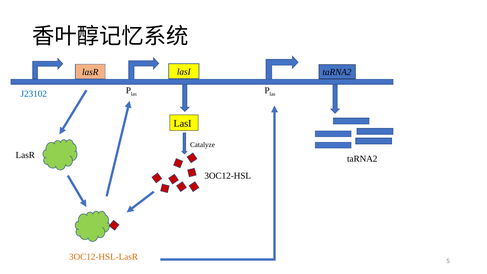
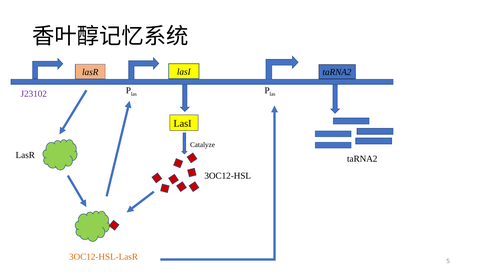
J23102 colour: blue -> purple (34, 94)
